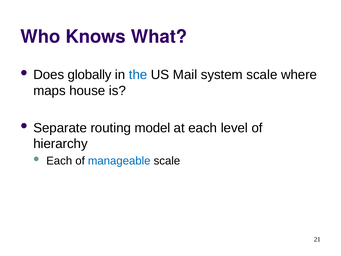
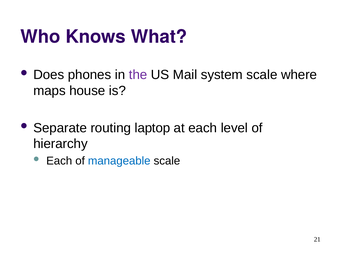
globally: globally -> phones (90, 75)
the colour: blue -> purple (138, 75)
model: model -> laptop (152, 128)
